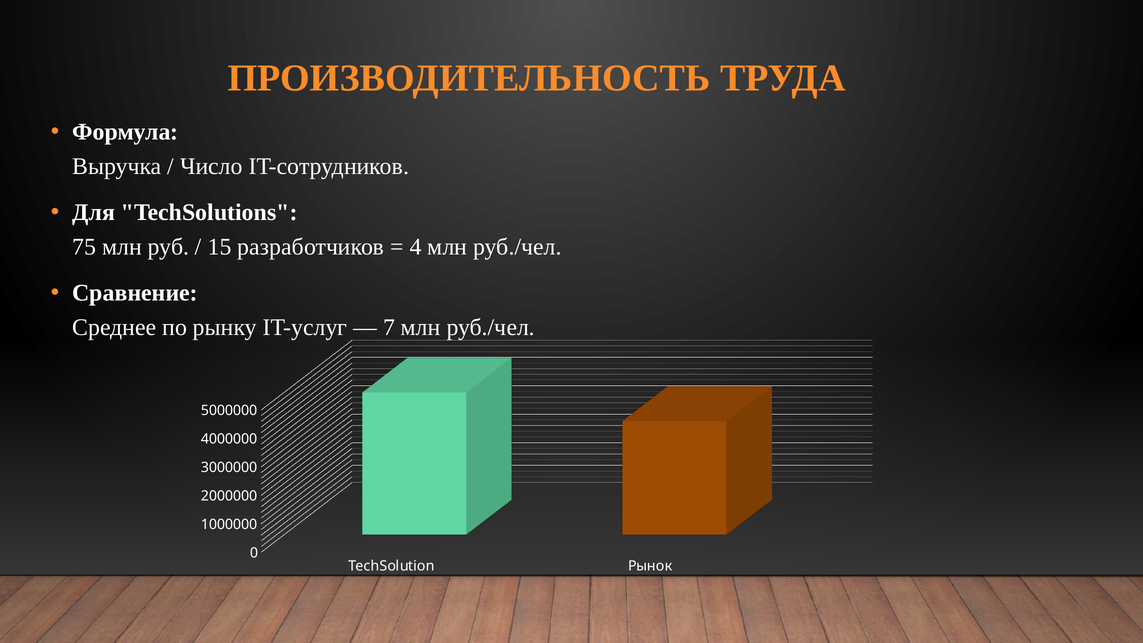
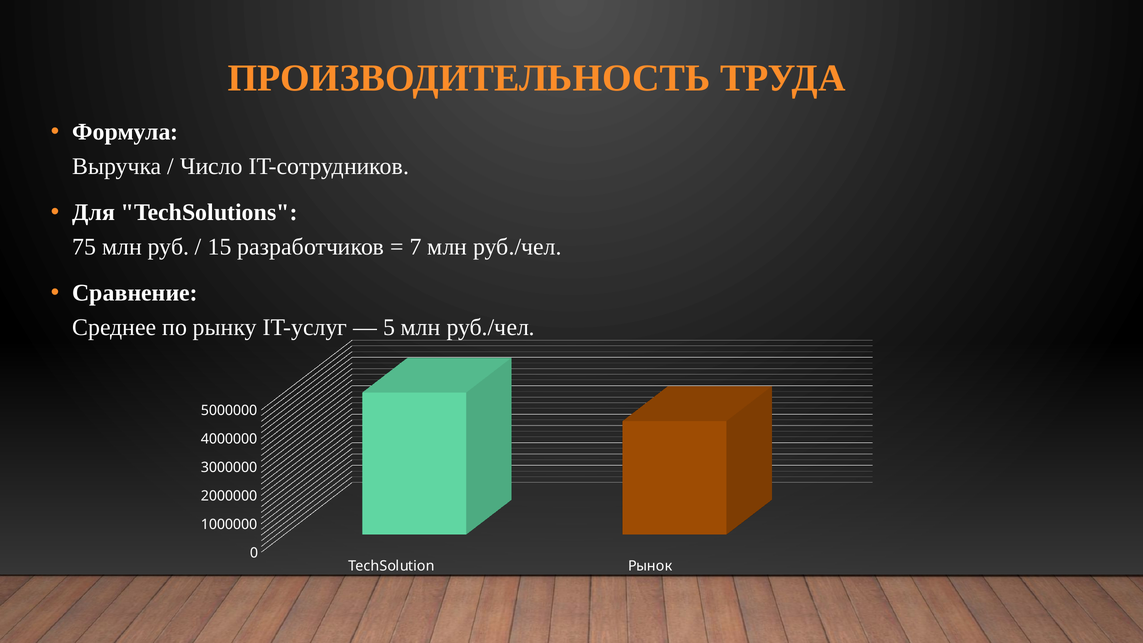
4: 4 -> 7 (416, 247)
7: 7 -> 5 (389, 327)
